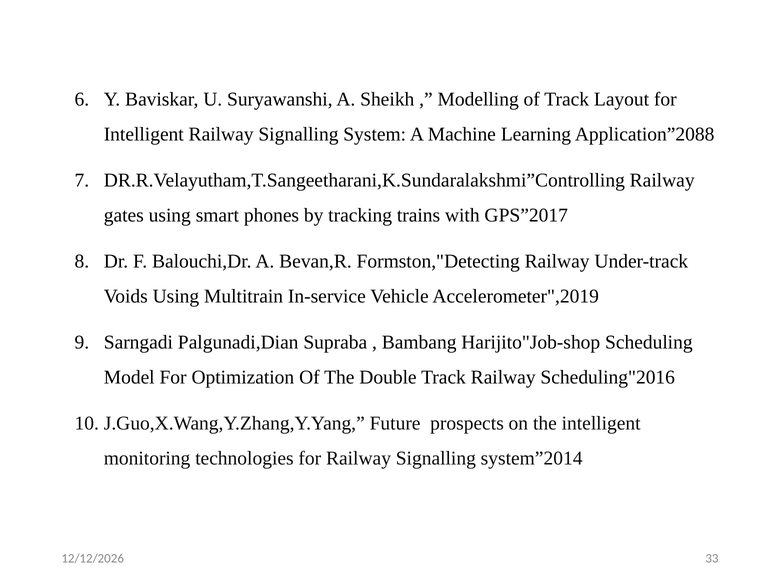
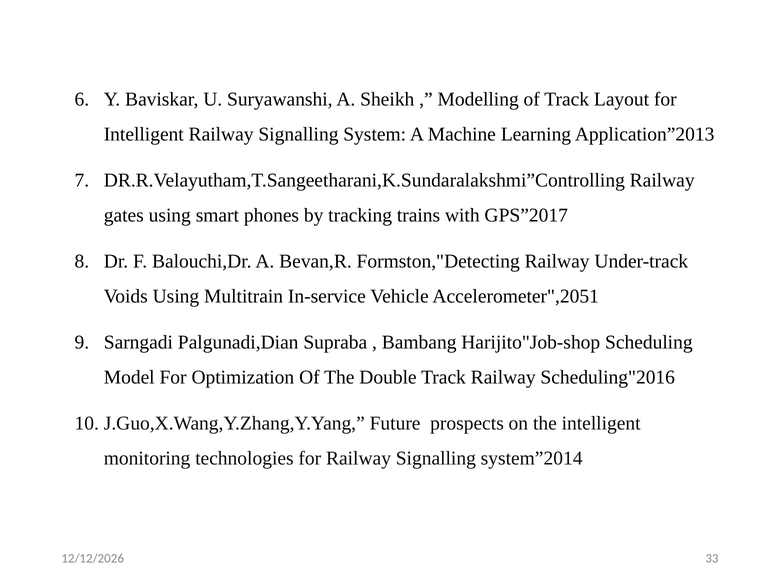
Application”2088: Application”2088 -> Application”2013 (645, 134)
Accelerometer",2019: Accelerometer",2019 -> Accelerometer",2051 (516, 296)
